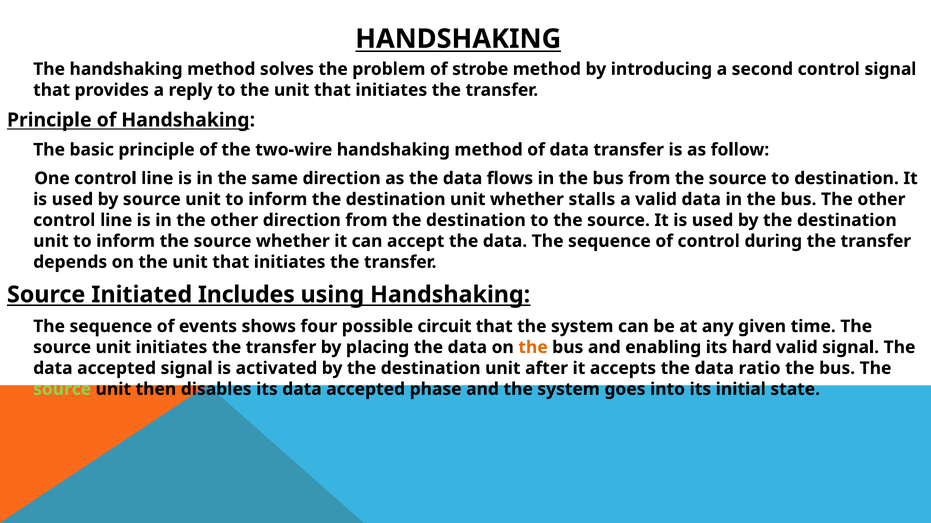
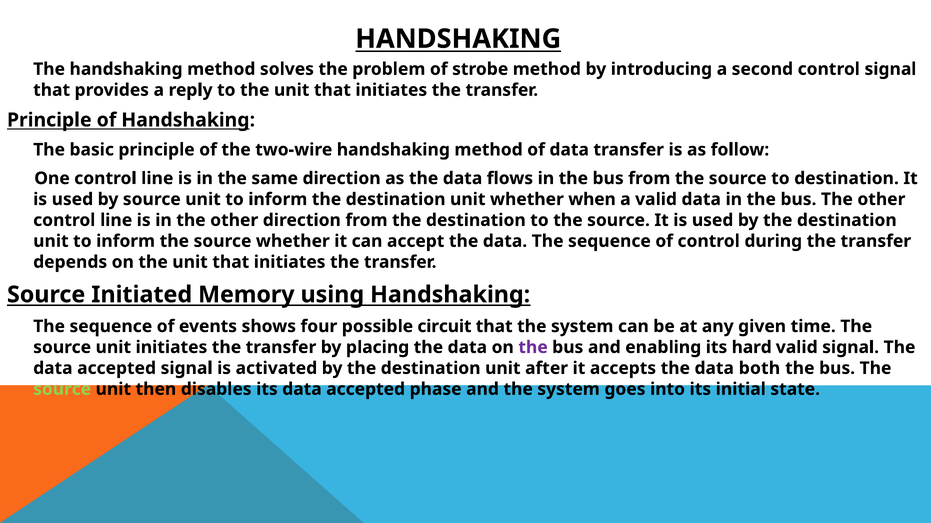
stalls: stalls -> when (592, 200)
Includes: Includes -> Memory (246, 295)
the colour: orange -> purple (533, 348)
ratio: ratio -> both (759, 369)
